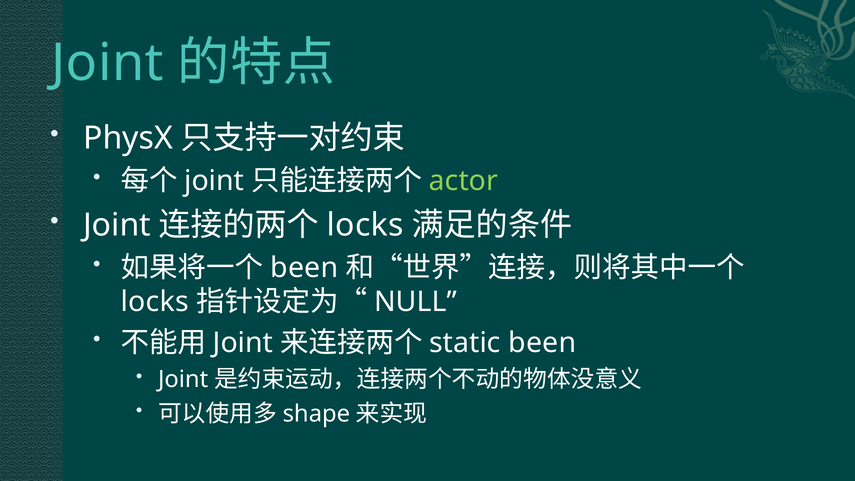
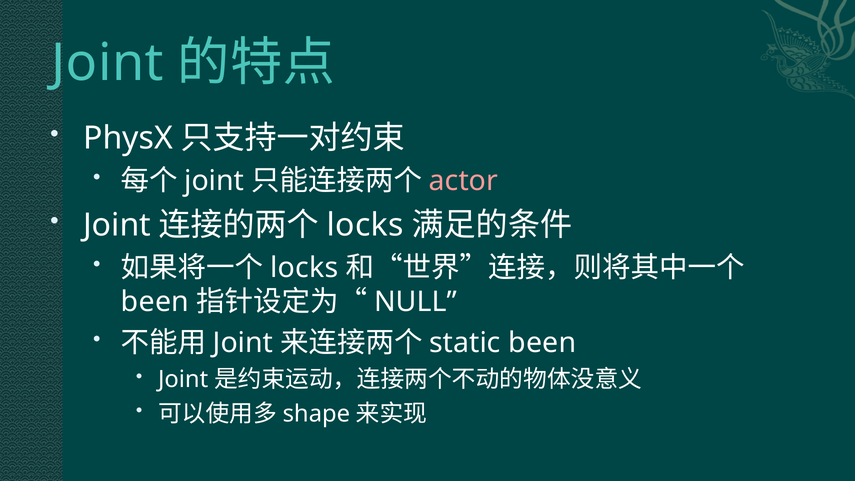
actor colour: light green -> pink (463, 181)
been: been -> locks (304, 268)
locks: locks -> been (155, 302)
